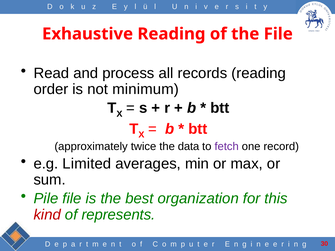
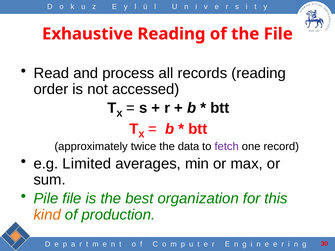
minimum: minimum -> accessed (146, 89)
kind colour: red -> orange (47, 215)
represents: represents -> production (118, 215)
